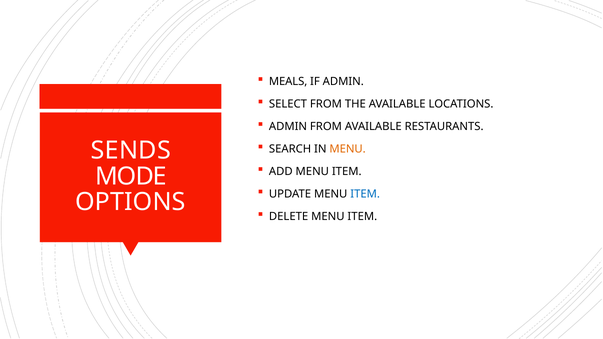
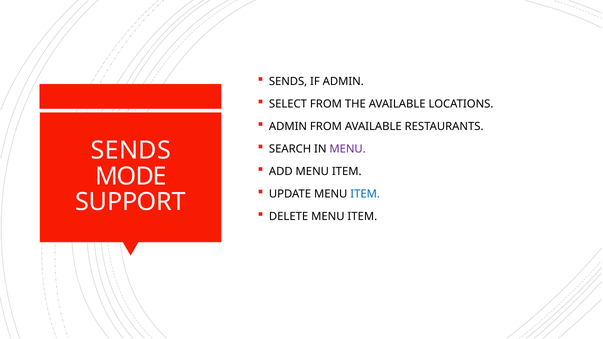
MEALS: MEALS -> SENDS (288, 81)
MENU colour: orange -> purple (348, 149)
OPTIONS: OPTIONS -> SUPPORT (131, 202)
